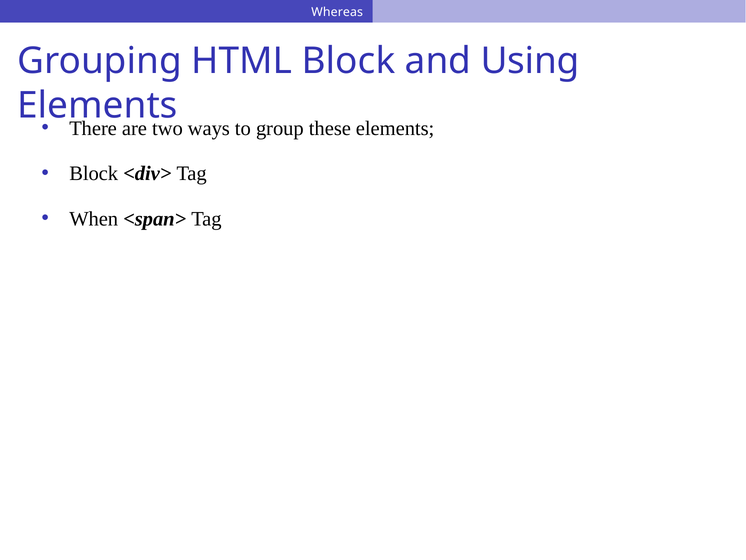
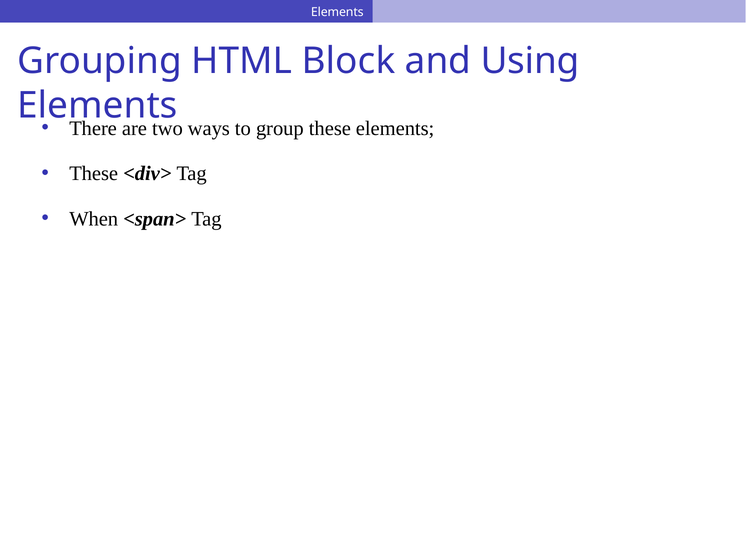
Whereas: Whereas -> Elements (337, 12)
Block: Block -> These (94, 174)
